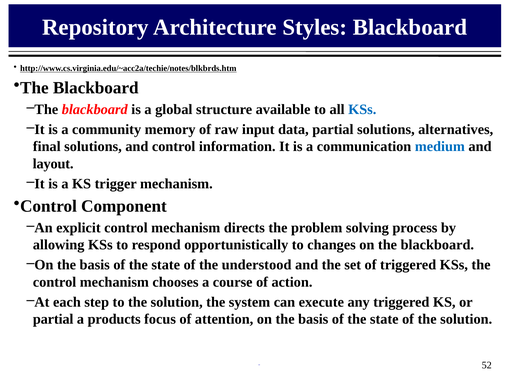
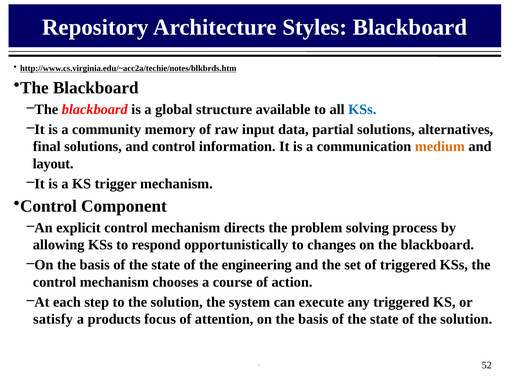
medium colour: blue -> orange (440, 146)
understood: understood -> engineering (257, 265)
partial: partial -> satisfy (53, 319)
